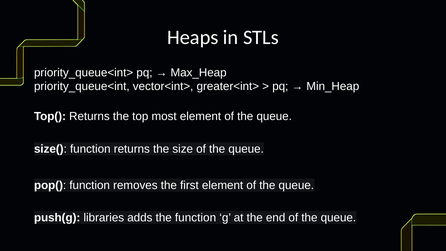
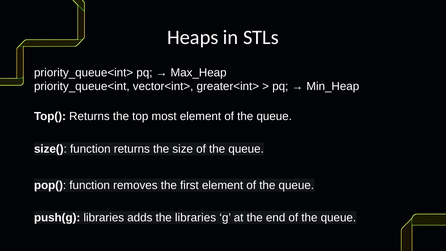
the function: function -> libraries (196, 218)
